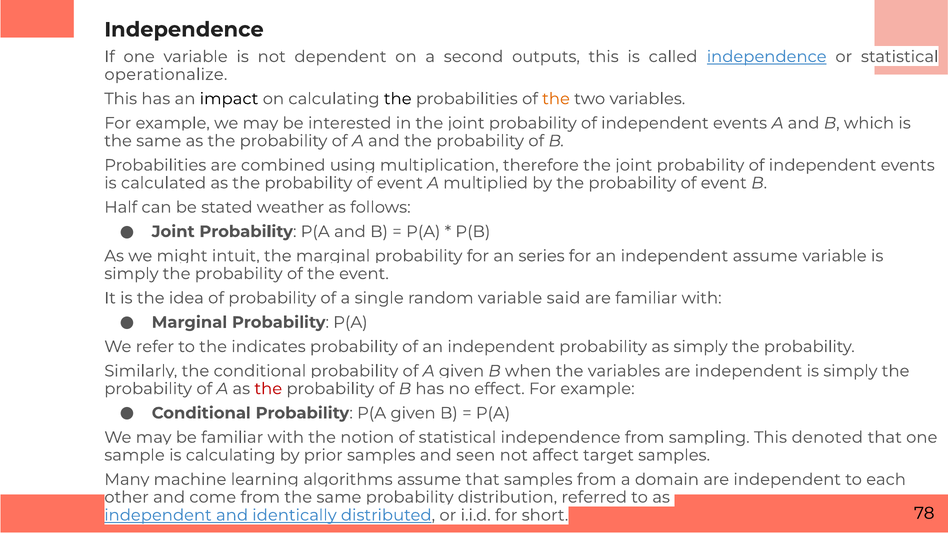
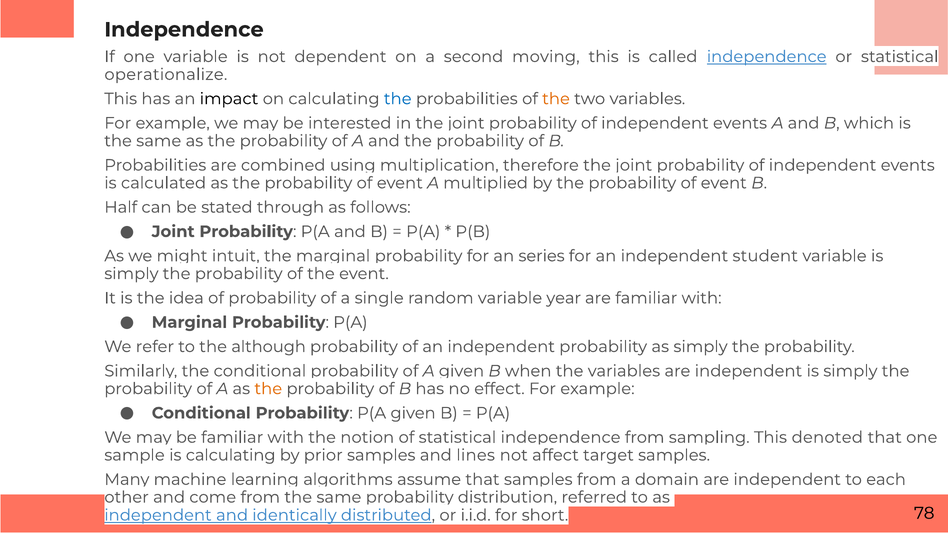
outputs: outputs -> moving (546, 57)
the colour: black -> blue (398, 99)
weather: weather -> through (290, 207)
independent assume: assume -> student (765, 256)
said: said -> year (564, 298)
indicates: indicates -> although (269, 347)
the colour: red -> orange (268, 389)
seen: seen -> lines (476, 455)
